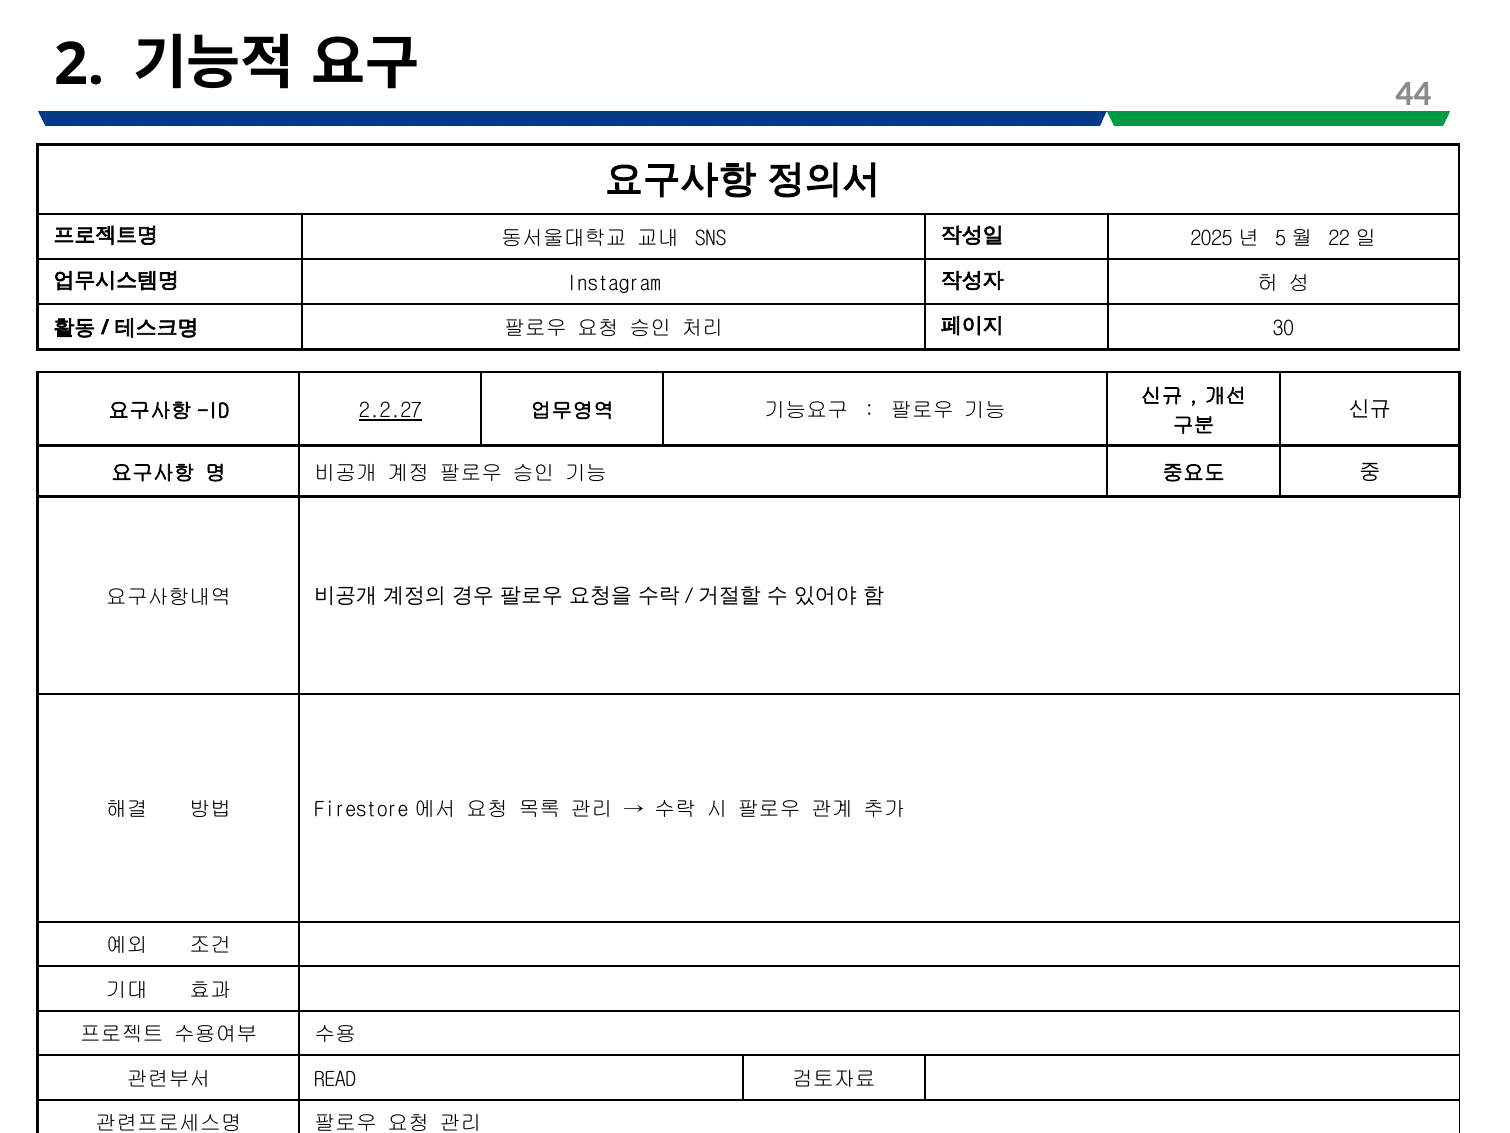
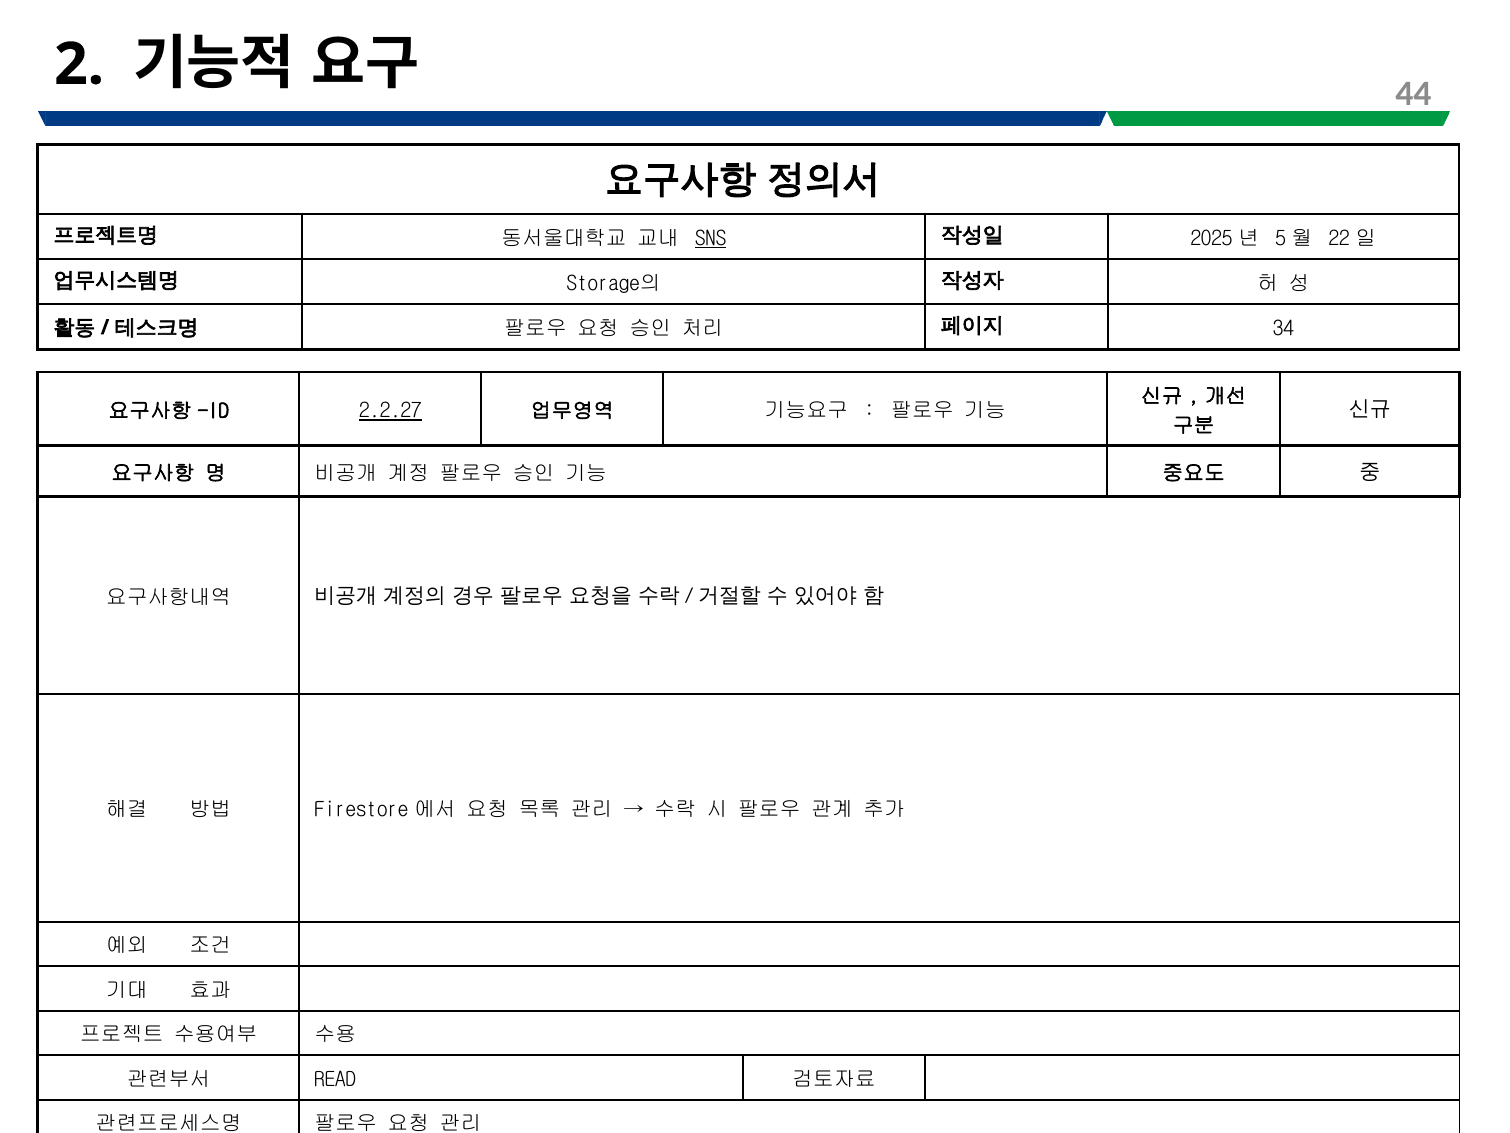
SNS underline: none -> present (711, 238)
Instagram: Instagram -> Storage의 (614, 283)
30: 30 -> 34 (1283, 328)
